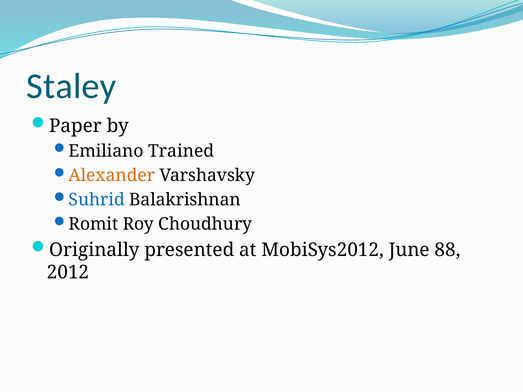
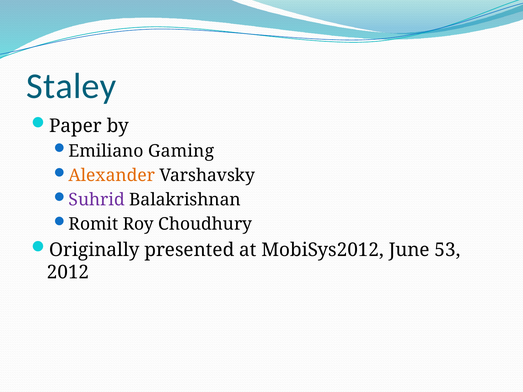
Trained: Trained -> Gaming (181, 151)
Suhrid colour: blue -> purple (97, 200)
88: 88 -> 53 (448, 250)
